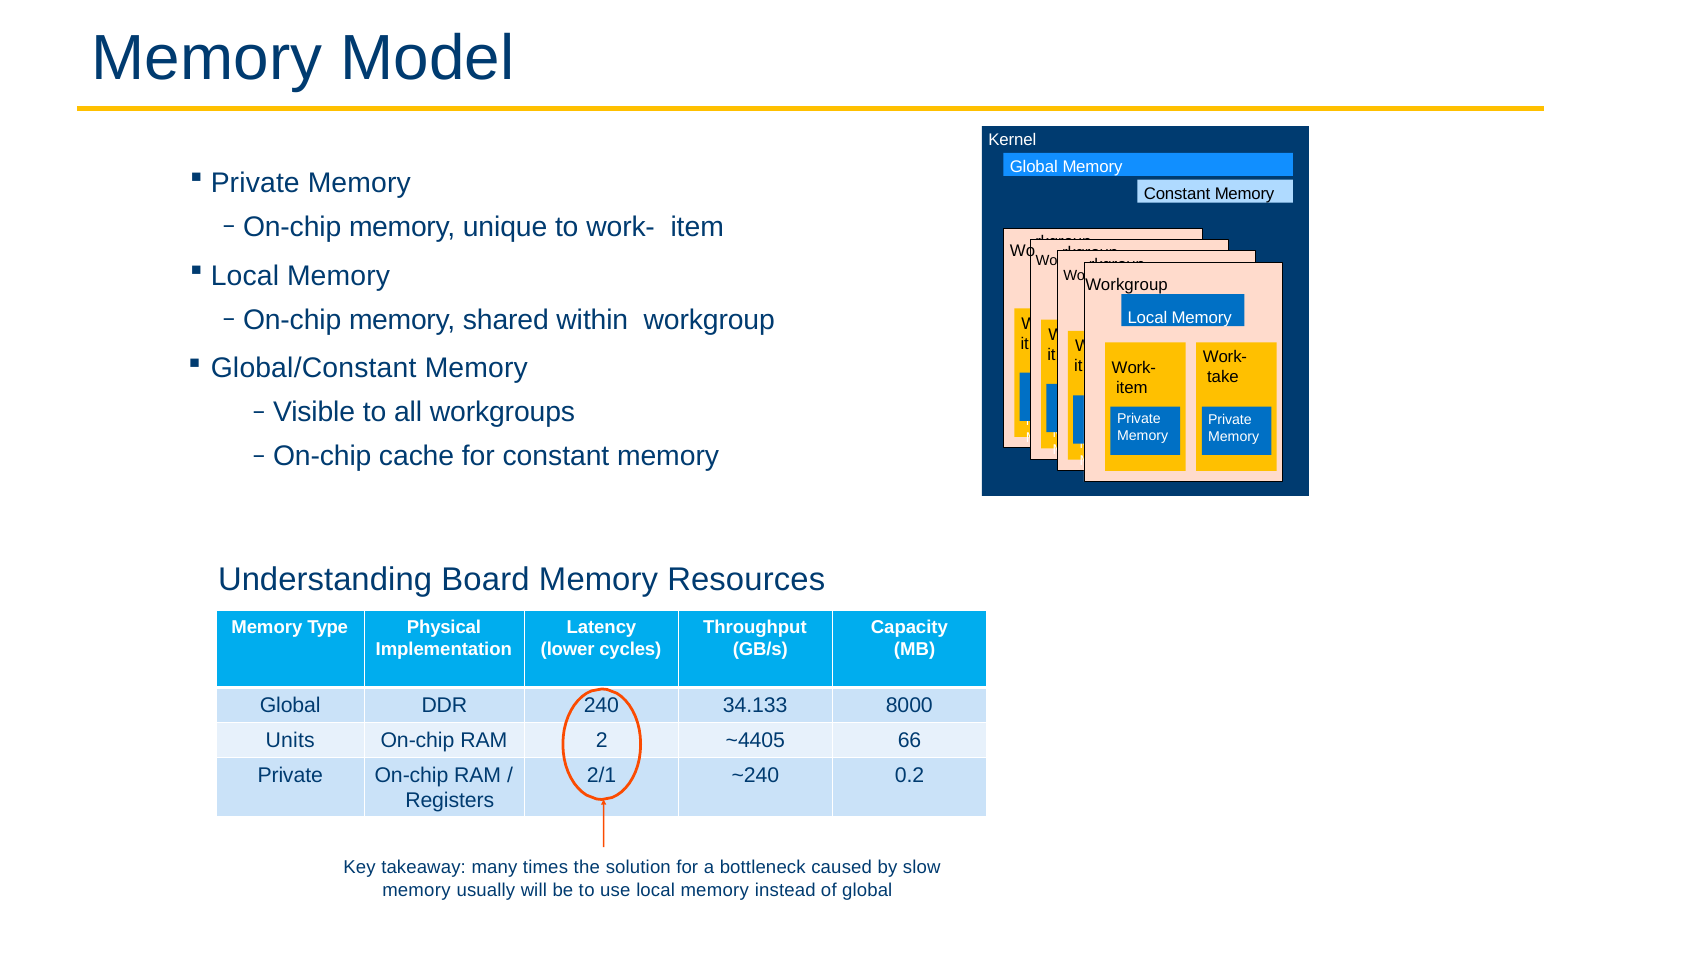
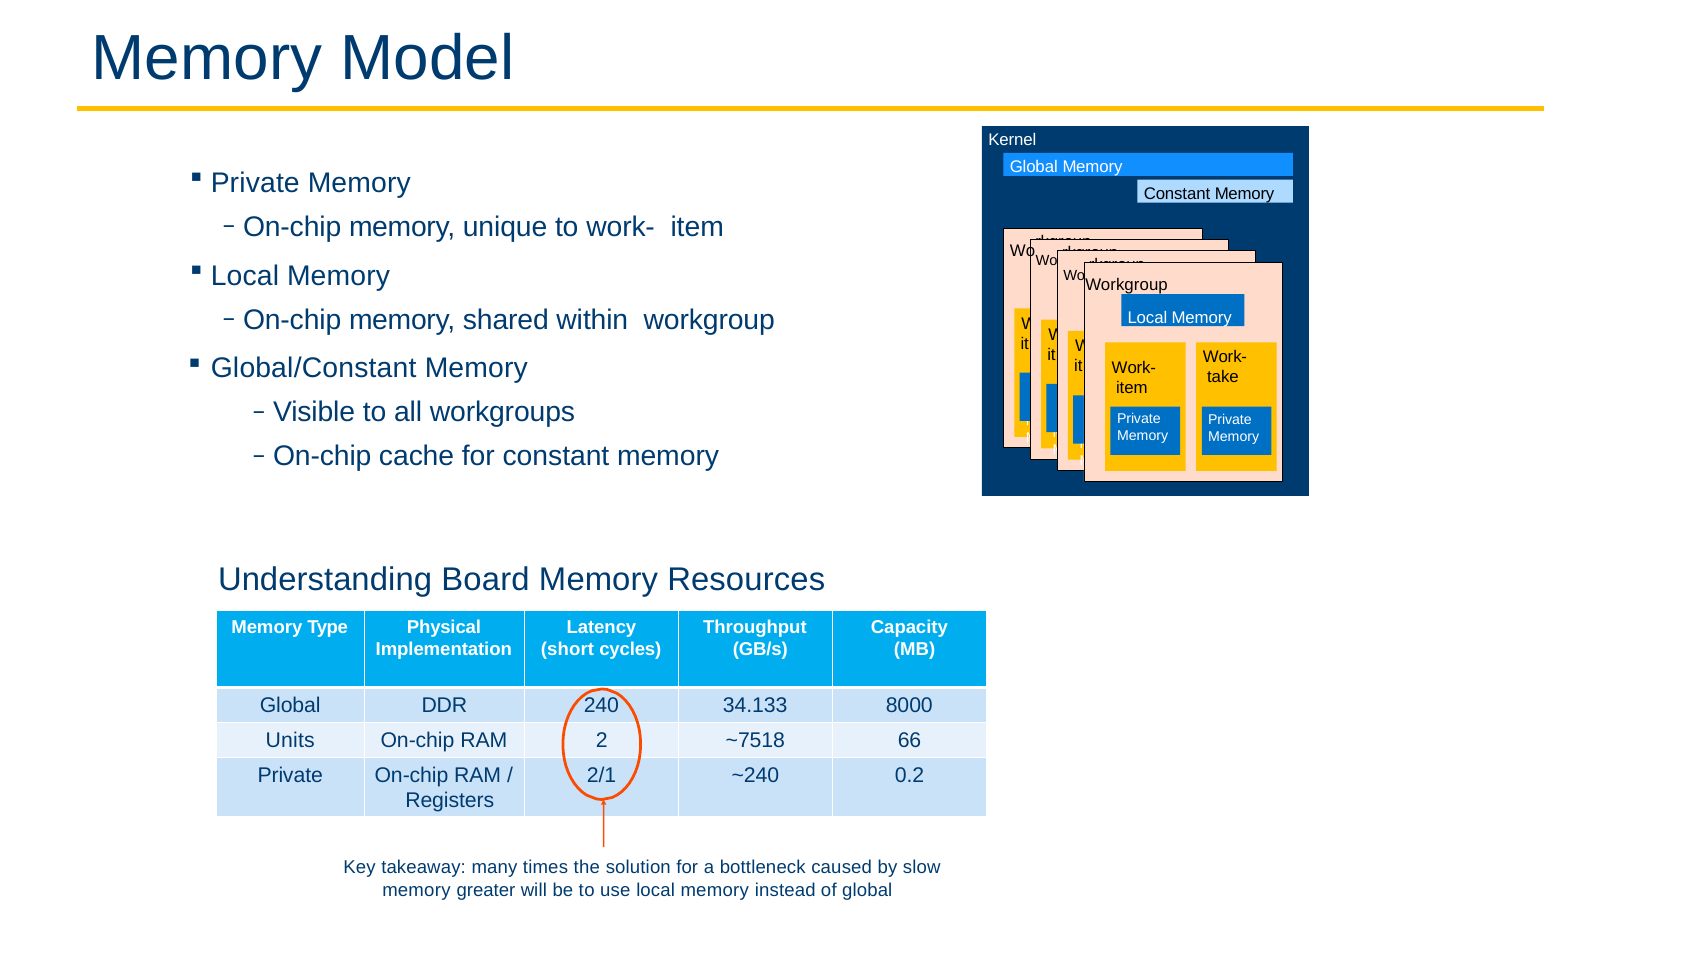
lower: lower -> short (567, 649)
~4405: ~4405 -> ~7518 (755, 740)
usually: usually -> greater (486, 891)
